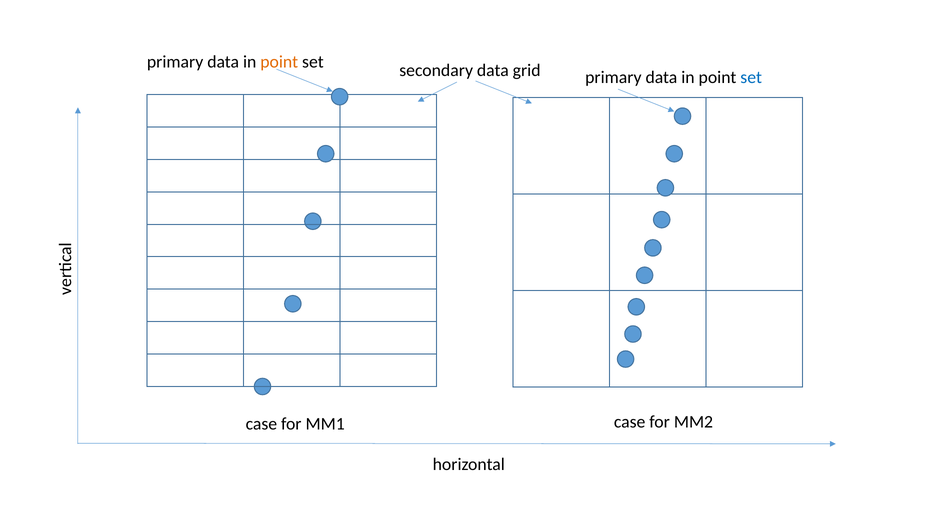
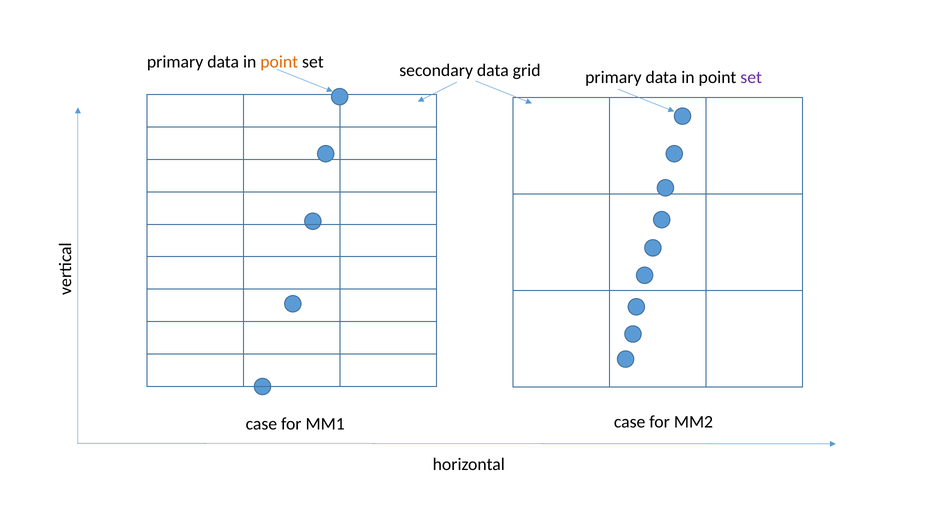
set colour: blue -> purple (751, 78)
